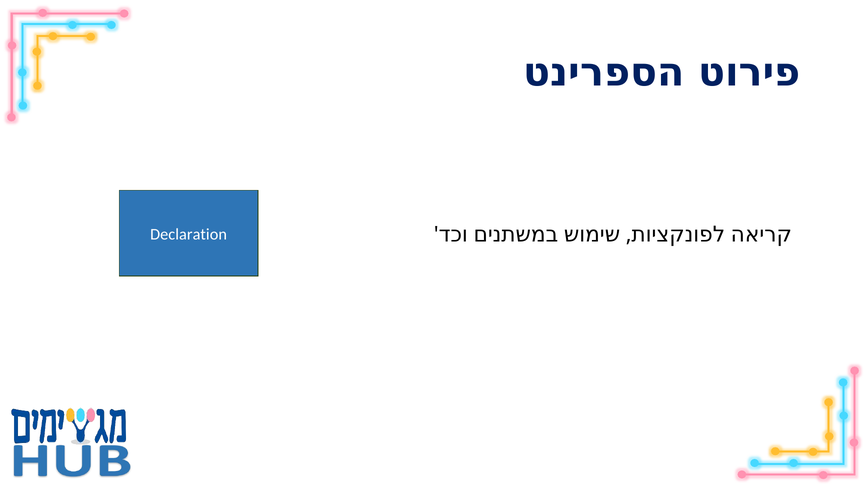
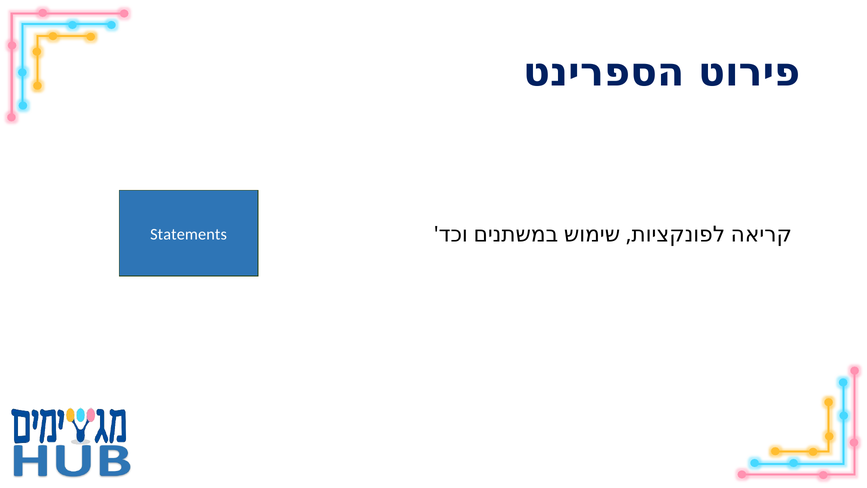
Declaration: Declaration -> Statements (189, 234)
